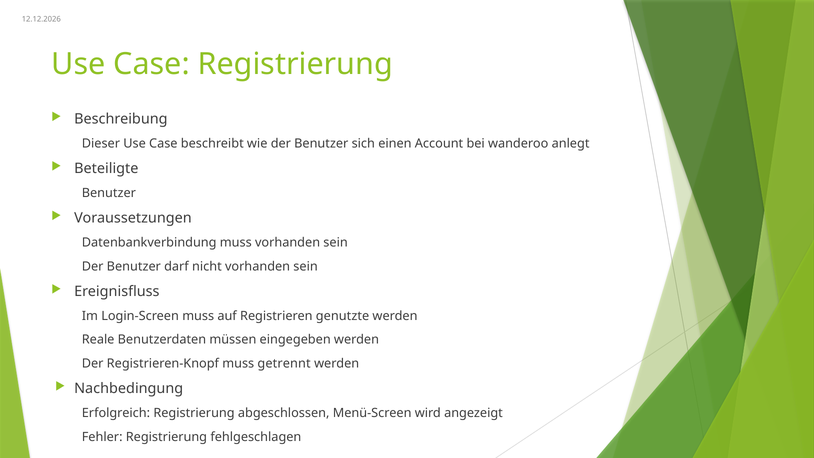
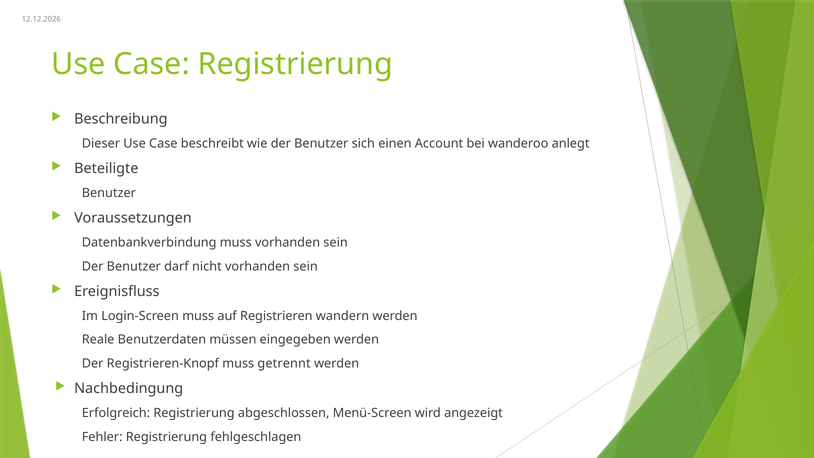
genutzte: genutzte -> wandern (343, 316)
